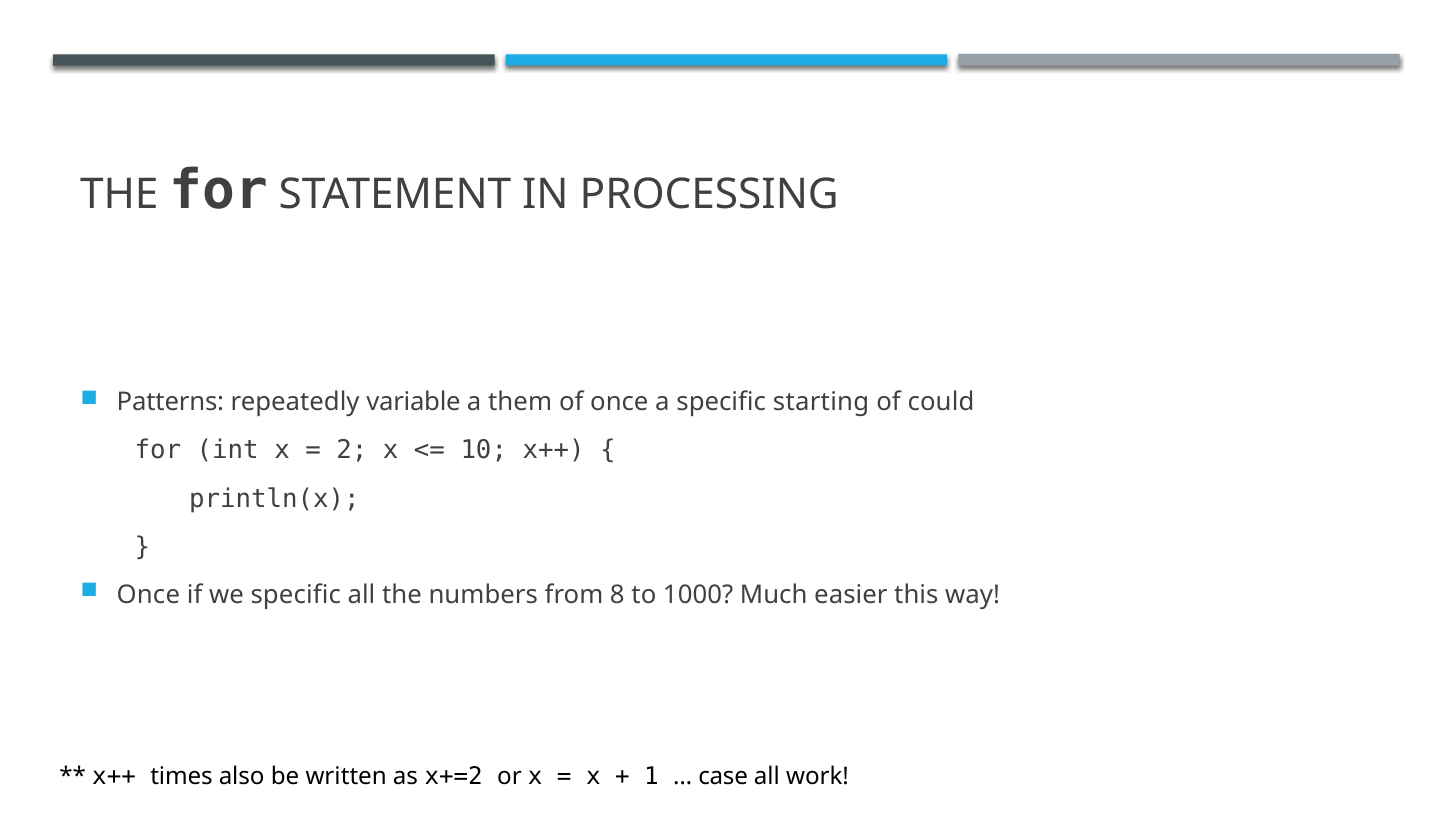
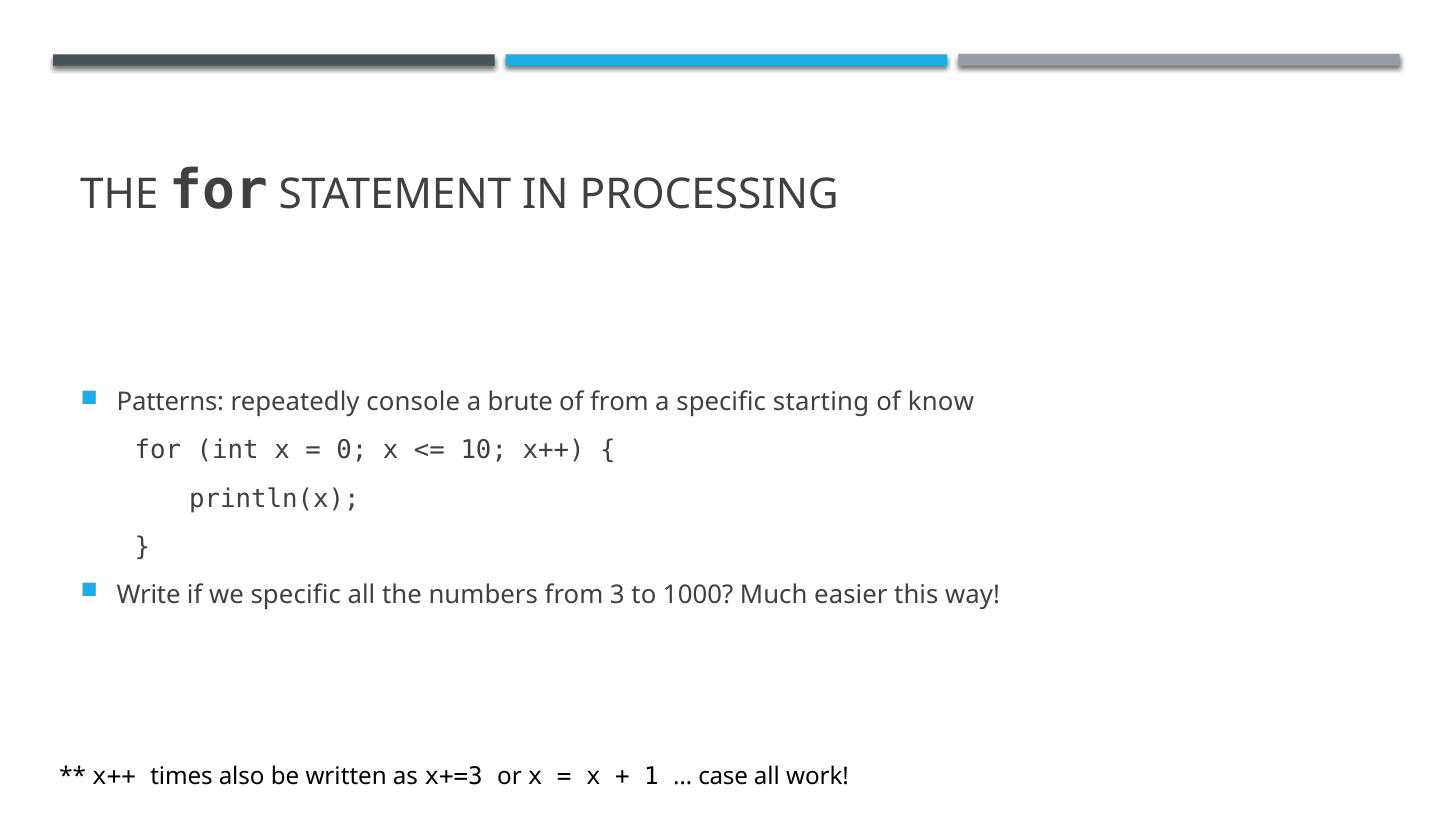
variable: variable -> console (413, 402)
them: them -> brute (520, 402)
of once: once -> from (619, 402)
could: could -> know (941, 402)
2: 2 -> 0 (352, 451)
Once: Once -> Write (149, 595)
8: 8 -> 3 (617, 595)
x+=2: x+=2 -> x+=3 (454, 776)
